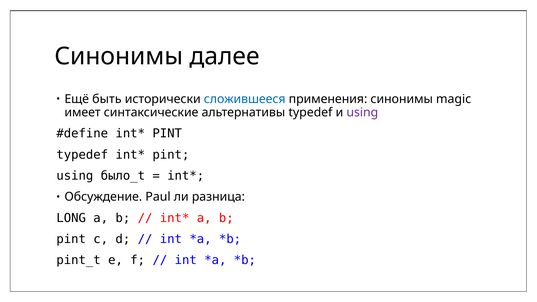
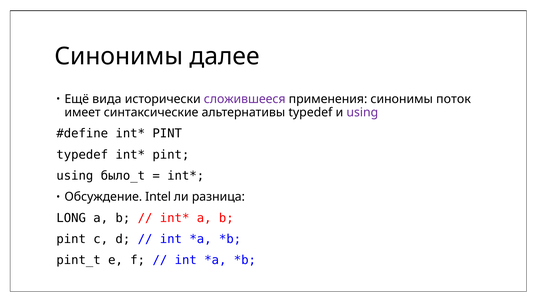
быть: быть -> вида (107, 99)
сложившееся colour: blue -> purple (245, 99)
magic: magic -> поток (454, 99)
Paul: Paul -> Intel (158, 197)
